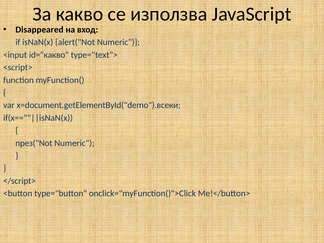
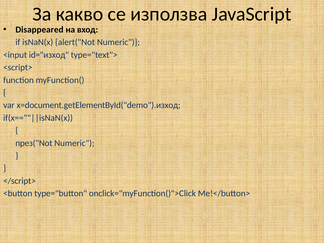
id="какво: id="какво -> id="изход (49, 55)
x=document.getElementById("demo").всеки: x=document.getElementById("demo").всеки -> x=document.getElementById("demo").изход (99, 105)
